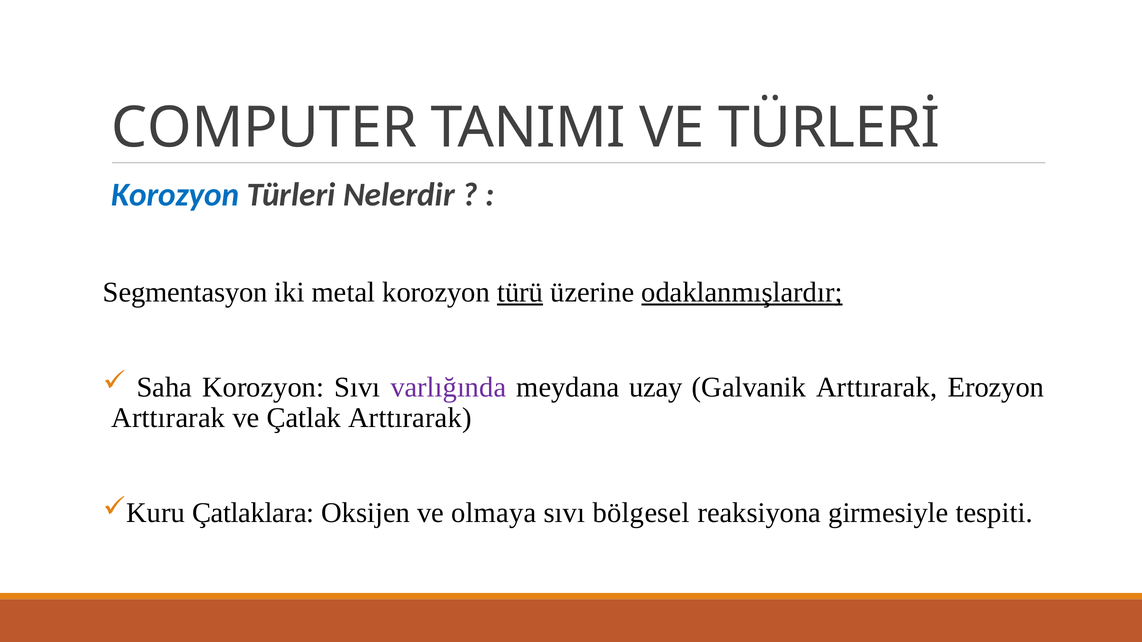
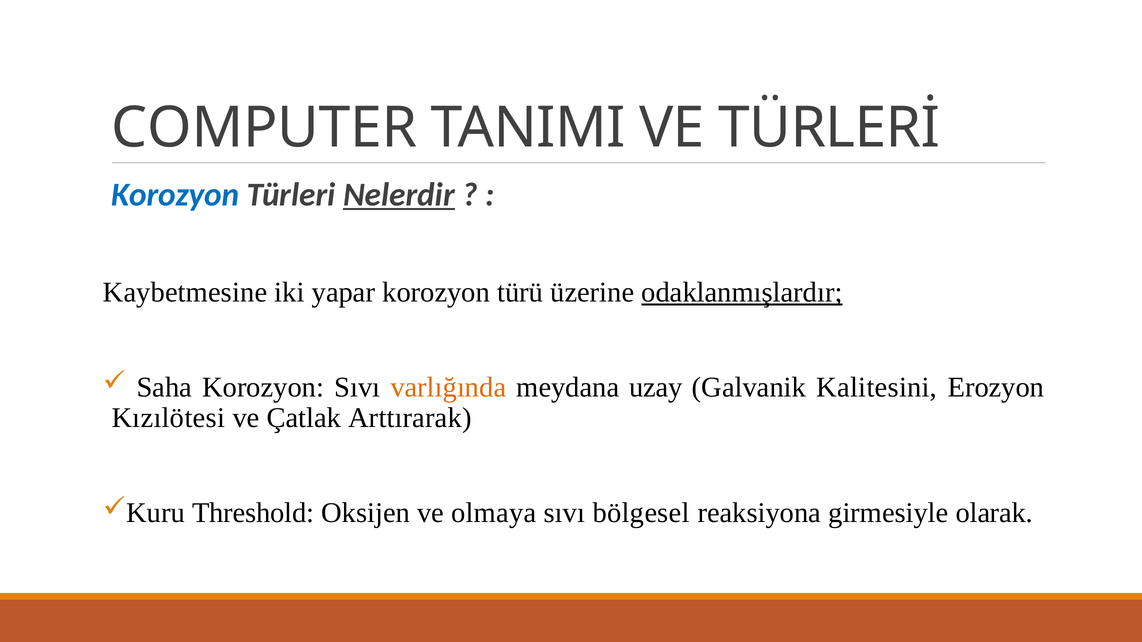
Nelerdir underline: none -> present (399, 195)
Segmentasyon: Segmentasyon -> Kaybetmesine (185, 292)
metal: metal -> yapar (343, 292)
türü underline: present -> none (520, 292)
varlığında colour: purple -> orange (448, 387)
Galvanik Arttırarak: Arttırarak -> Kalitesini (877, 387)
Arttırarak: Arttırarak -> Kızılötesi (168, 418)
Çatlaklara: Çatlaklara -> Threshold (253, 513)
tespiti: tespiti -> olarak (994, 513)
